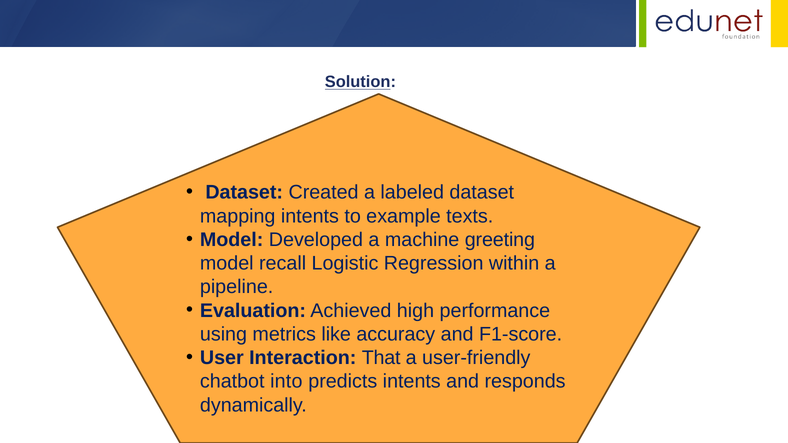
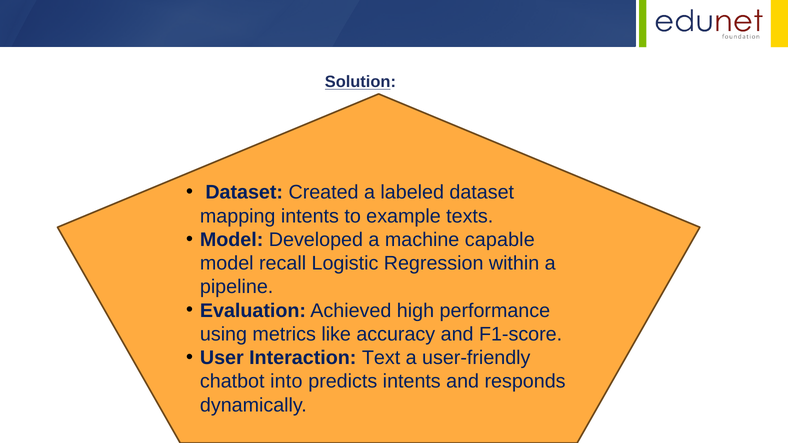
greeting: greeting -> capable (500, 240)
That: That -> Text (381, 358)
